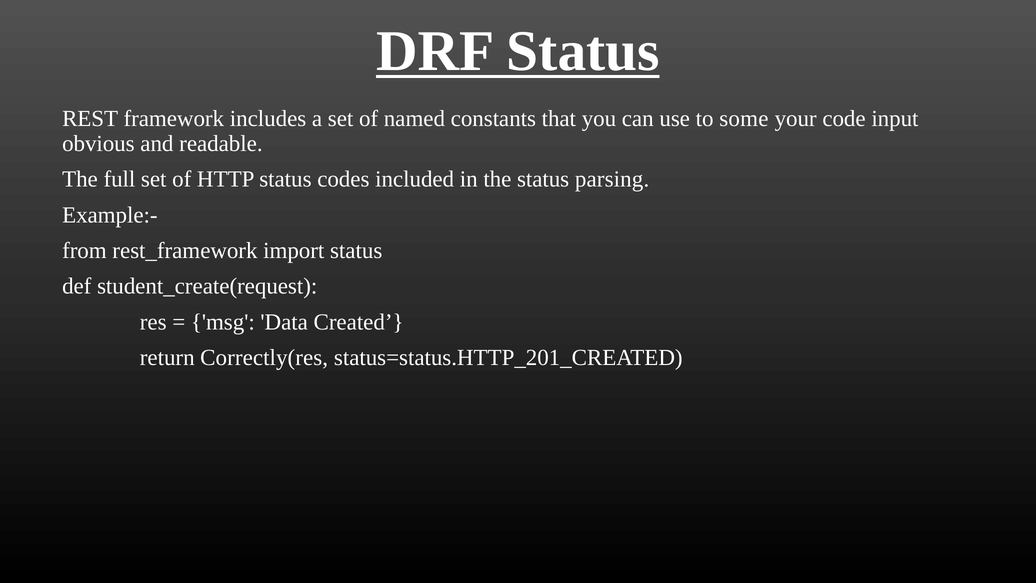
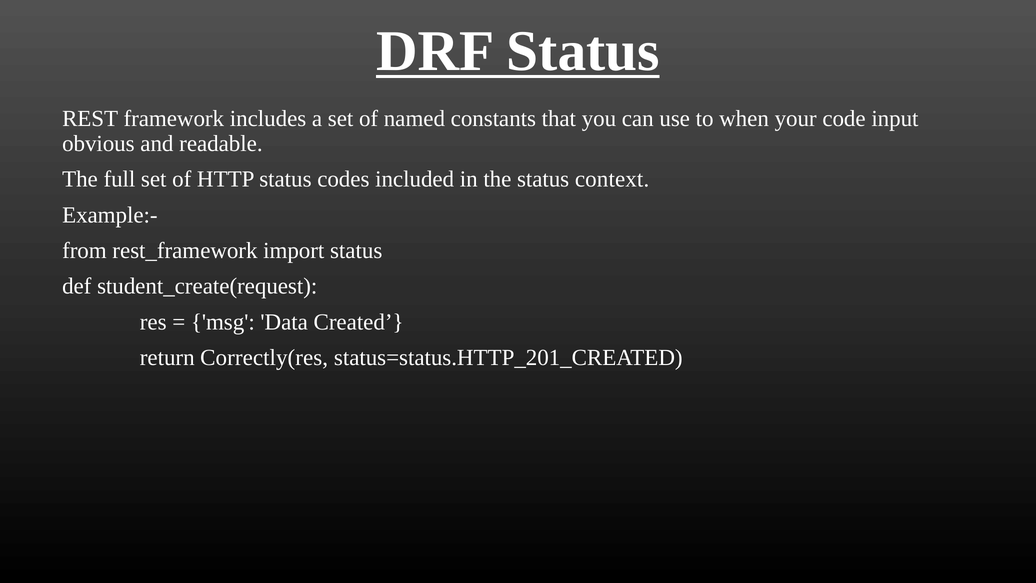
some: some -> when (744, 119)
parsing: parsing -> context (612, 179)
